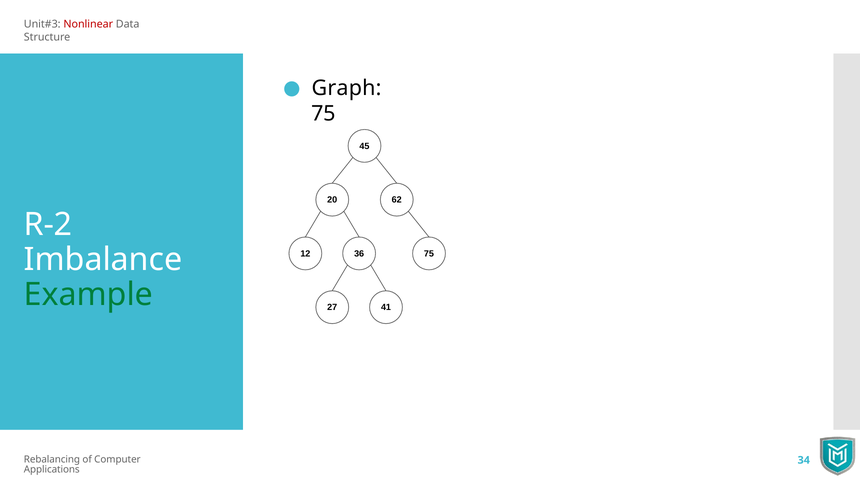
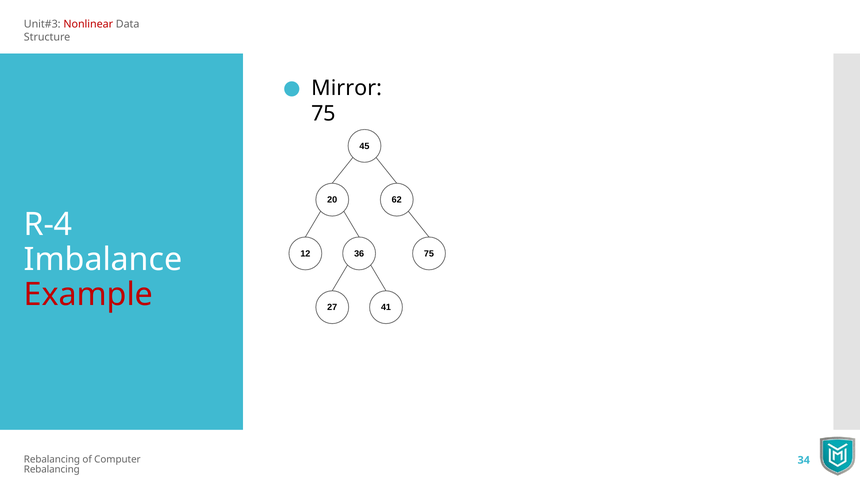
Graph: Graph -> Mirror (347, 88)
R-2: R-2 -> R-4 (48, 224)
Example colour: green -> red (89, 294)
Applications: Applications -> Rebalancing (52, 469)
